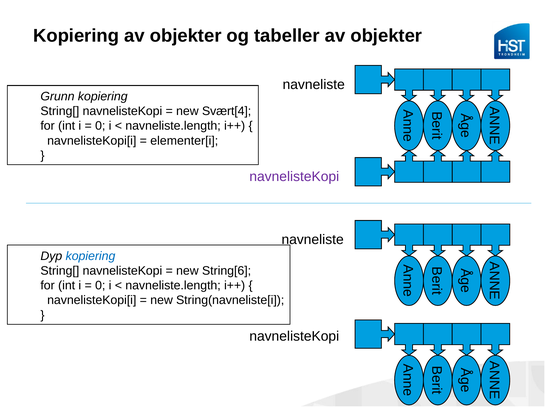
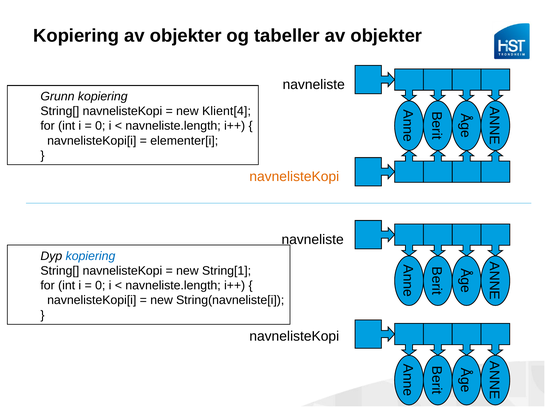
Svært[4: Svært[4 -> Klient[4 (227, 111)
navnelisteKopi colour: purple -> orange (294, 176)
String[6: String[6 -> String[1 (227, 271)
